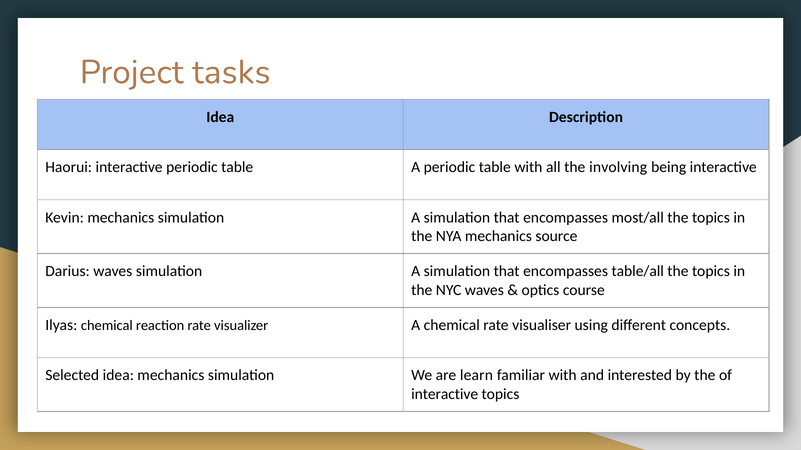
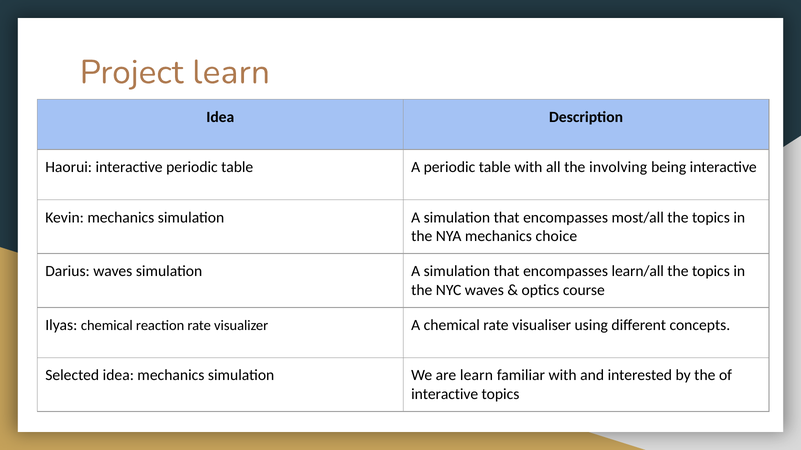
Project tasks: tasks -> learn (231, 72)
source: source -> choice (556, 237)
table/all: table/all -> learn/all (638, 272)
